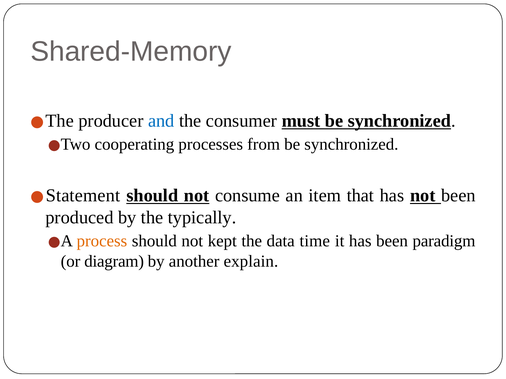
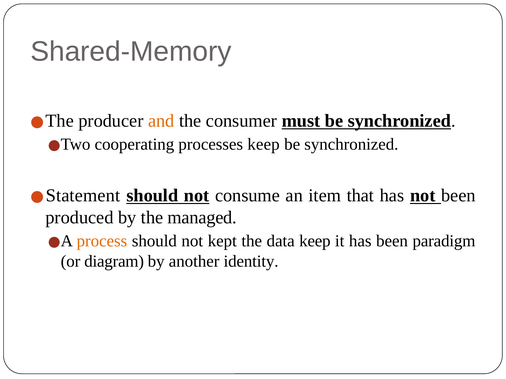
and colour: blue -> orange (161, 121)
processes from: from -> keep (264, 144)
typically: typically -> managed (202, 218)
data time: time -> keep (315, 241)
explain: explain -> identity (251, 261)
